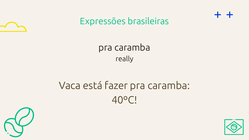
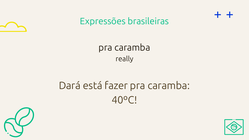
Vaca: Vaca -> Dará (70, 86)
